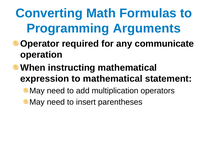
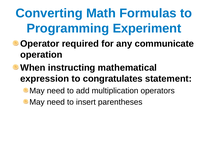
Arguments: Arguments -> Experiment (147, 28)
to mathematical: mathematical -> congratulates (113, 79)
